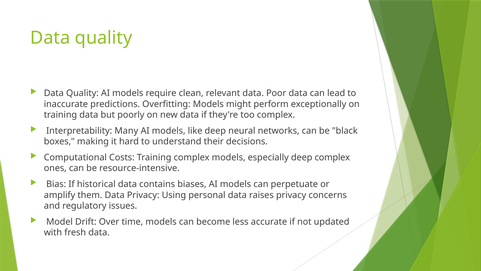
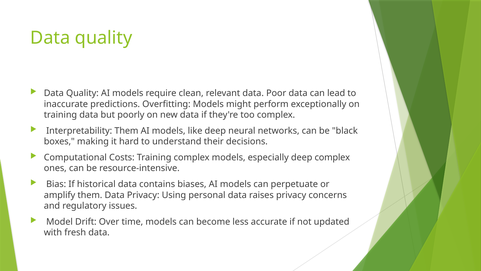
Interpretability Many: Many -> Them (126, 131)
